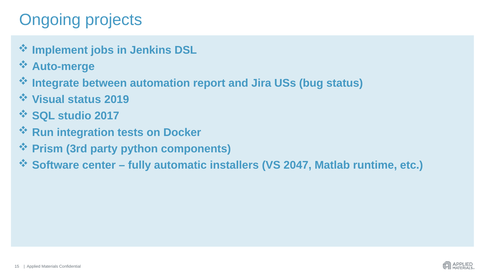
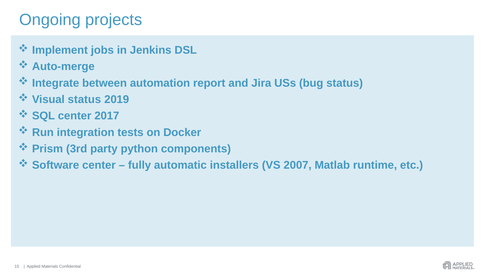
SQL studio: studio -> center (75, 116)
2047: 2047 -> 2007 (298, 166)
